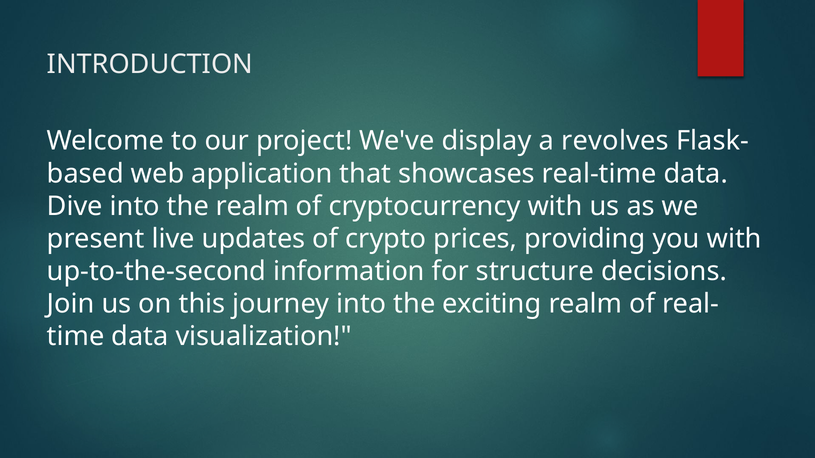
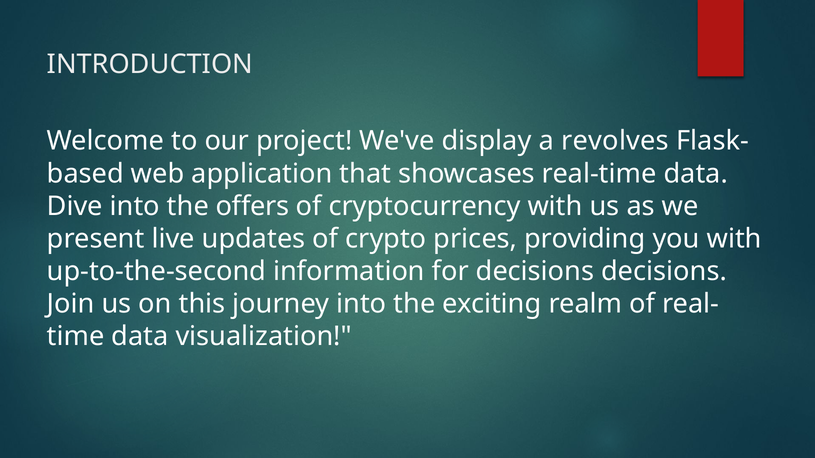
the realm: realm -> offers (252, 206)
for structure: structure -> decisions (535, 272)
